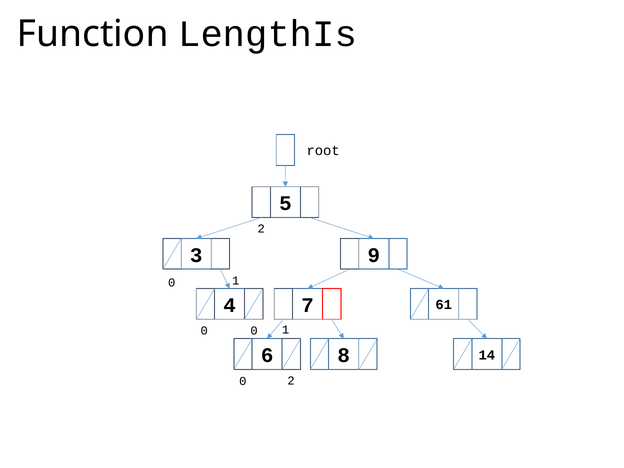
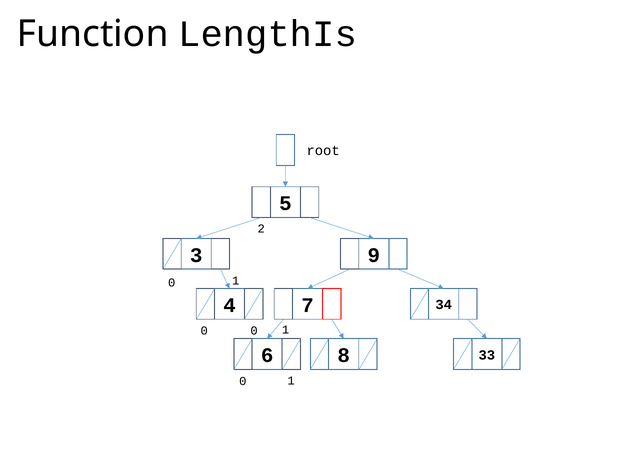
61: 61 -> 34 (444, 305)
14: 14 -> 33 (487, 355)
2: 2 -> 1 (291, 381)
